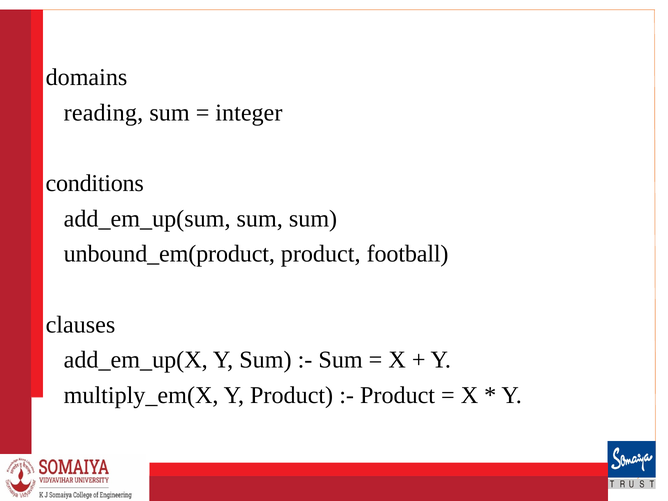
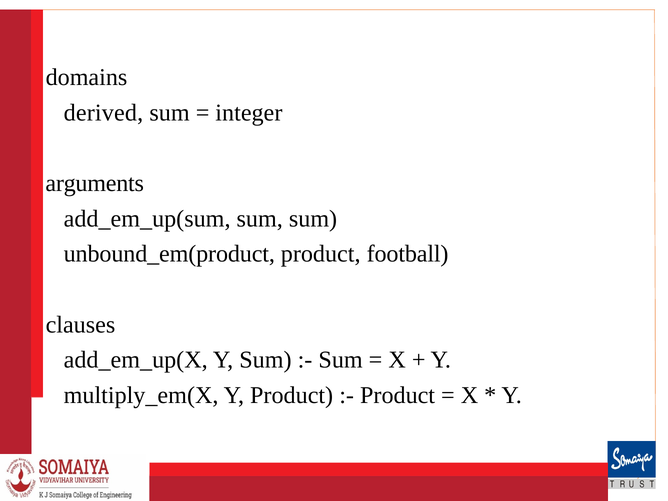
reading: reading -> derived (103, 113)
conditions: conditions -> arguments (95, 183)
